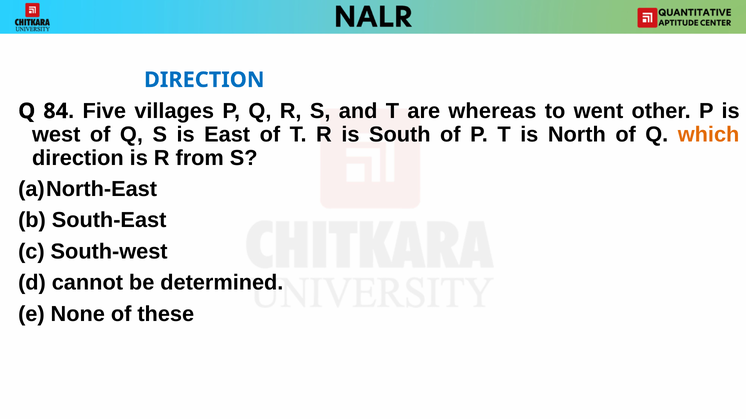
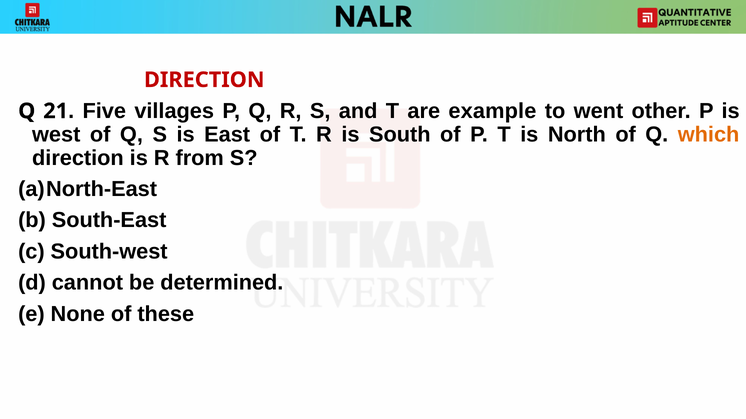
DIRECTION colour: blue -> red (204, 80)
84: 84 -> 21 (56, 111)
whereas: whereas -> example (492, 111)
